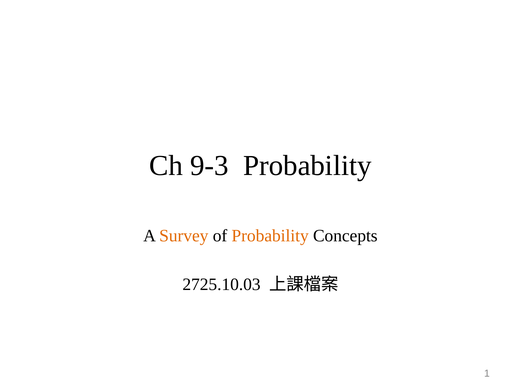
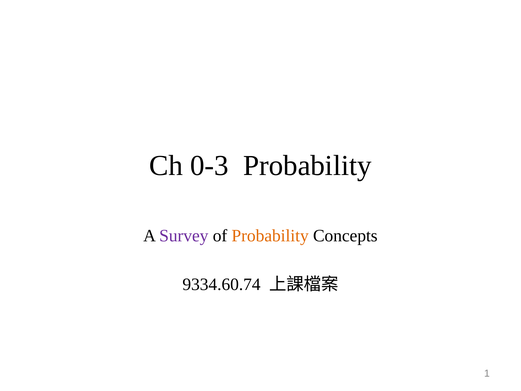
9-3: 9-3 -> 0-3 (209, 165)
Survey colour: orange -> purple (184, 236)
2725.10.03: 2725.10.03 -> 9334.60.74 (222, 284)
